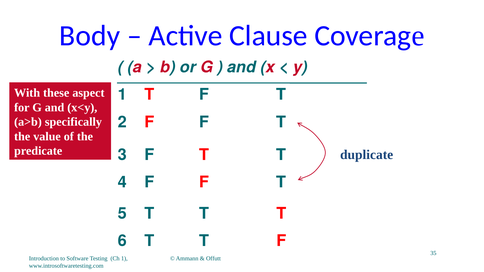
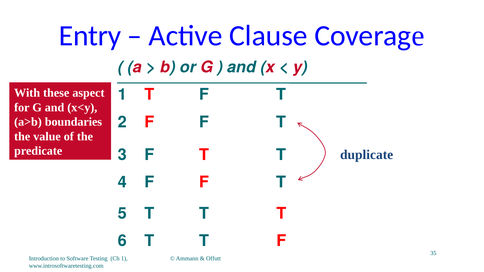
Body: Body -> Entry (90, 36)
specifically: specifically -> boundaries (73, 122)
